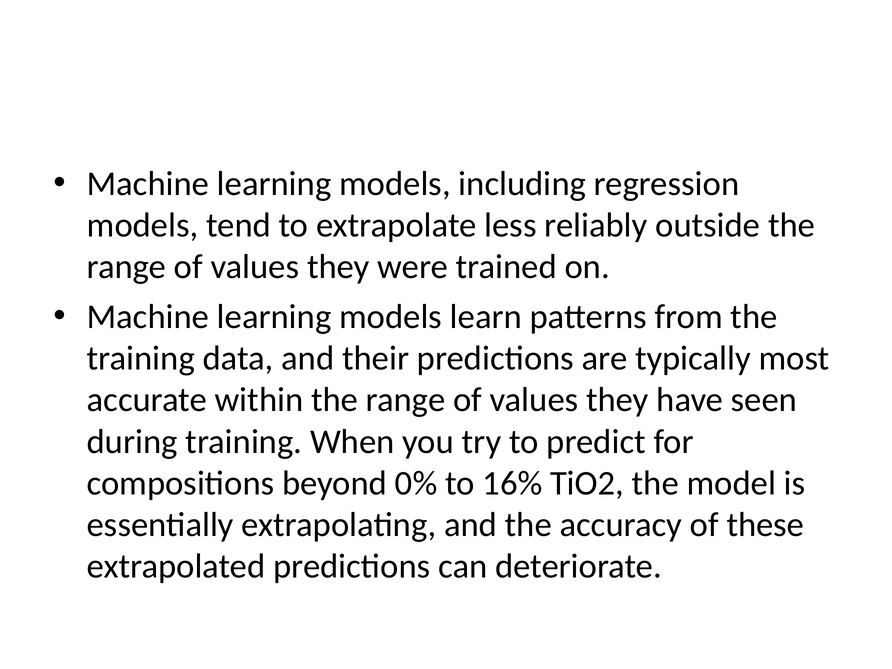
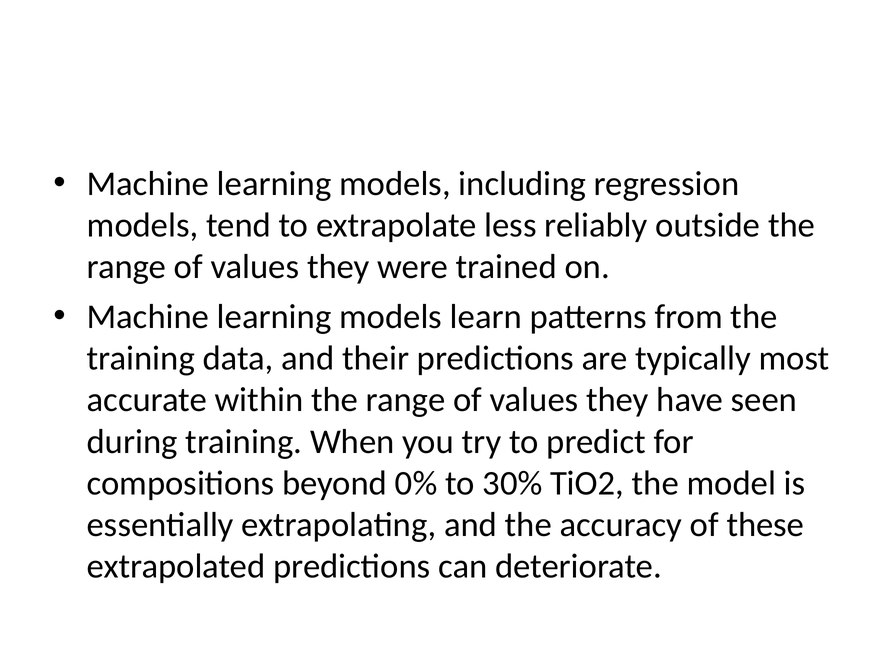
16%: 16% -> 30% (512, 483)
